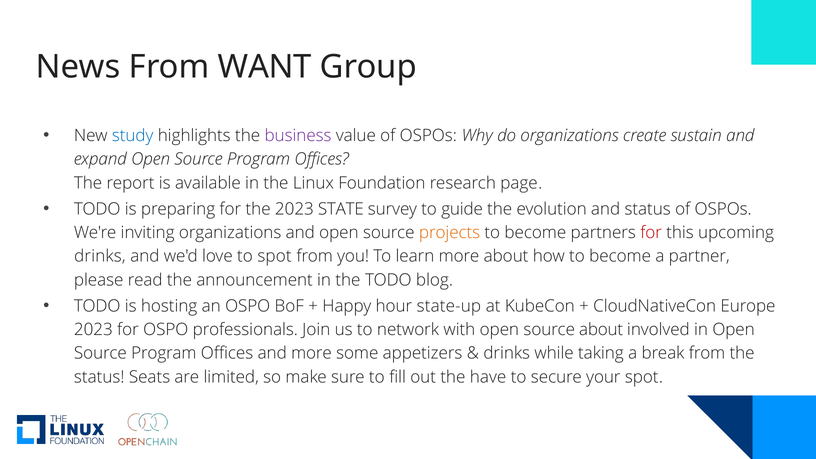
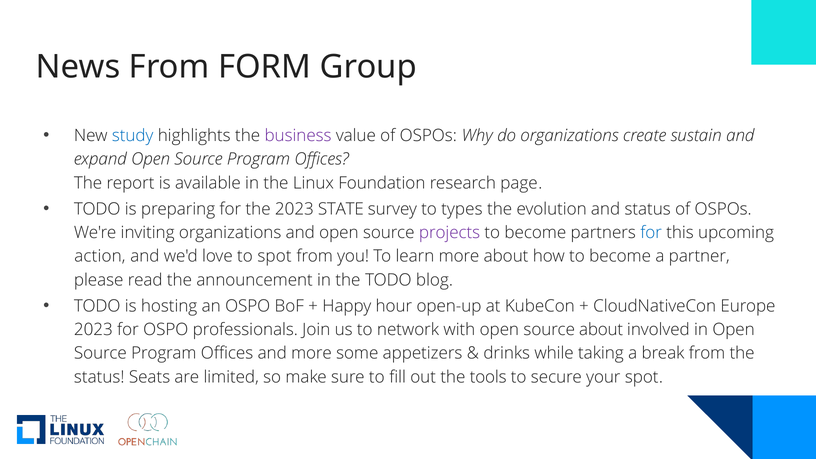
WANT: WANT -> FORM (265, 67)
guide: guide -> types (462, 209)
projects colour: orange -> purple (450, 233)
for colour: red -> blue (651, 233)
drinks: drinks -> action (100, 256)
state-up: state-up -> open-up (449, 306)
have: have -> tools (488, 377)
